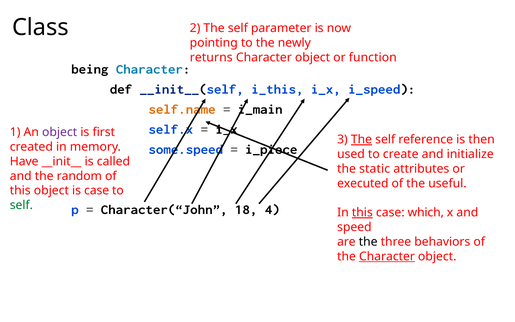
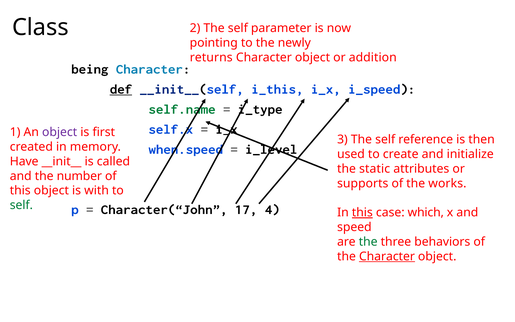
function: function -> addition (373, 57)
def underline: none -> present (121, 89)
self.name colour: orange -> green (182, 109)
i_main: i_main -> i_type (260, 109)
The underline: present -> none (361, 140)
some.speed: some.speed -> when.speed (186, 149)
i_piece: i_piece -> i_level (271, 149)
random: random -> number (79, 176)
executed: executed -> supports (363, 183)
useful: useful -> works (447, 183)
is case: case -> with (97, 191)
18: 18 -> 17 (246, 209)
the colour: black -> green (368, 242)
